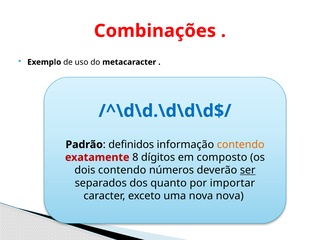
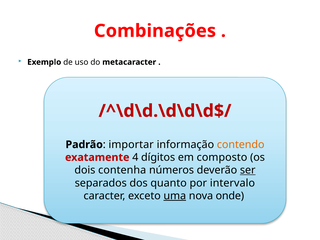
/^\d\d.\d\d\d$/ colour: blue -> red (165, 111)
definidos: definidos -> importar (131, 145)
8: 8 -> 4 (135, 157)
dois contendo: contendo -> contenha (122, 170)
importar: importar -> intervalo (232, 183)
uma underline: none -> present (175, 196)
nova nova: nova -> onde (230, 196)
